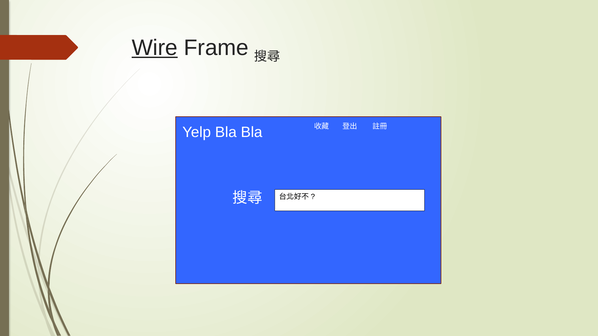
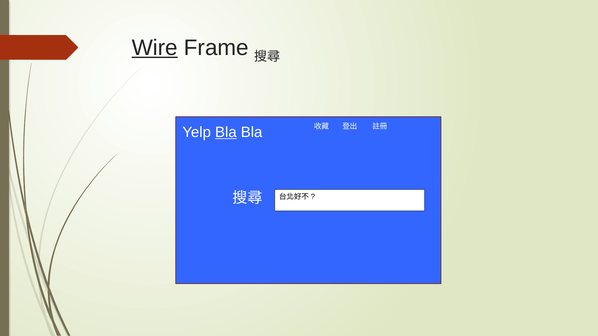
Bla underline: none -> present (226, 132)
